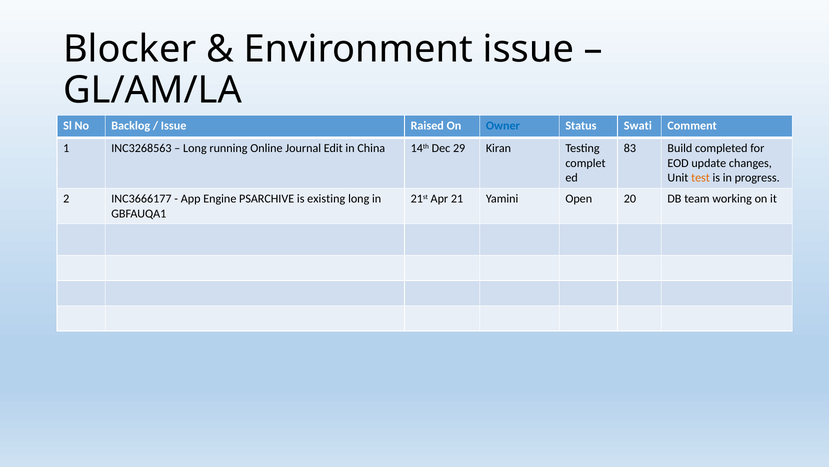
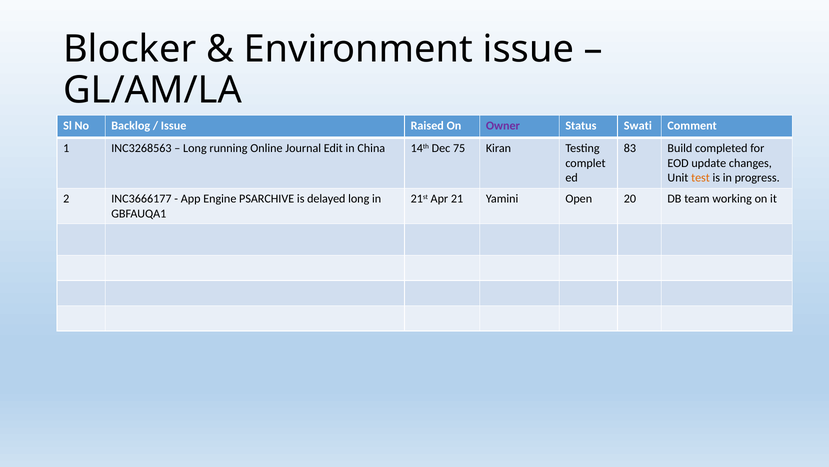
Owner colour: blue -> purple (503, 126)
29: 29 -> 75 (459, 148)
existing: existing -> delayed (326, 198)
